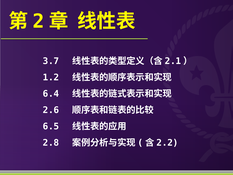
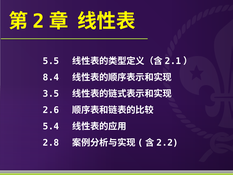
3.7: 3.7 -> 5.5 (51, 61)
1.2: 1.2 -> 8.4 (51, 77)
6.4: 6.4 -> 3.5 (51, 94)
6.5: 6.5 -> 5.4 (51, 126)
